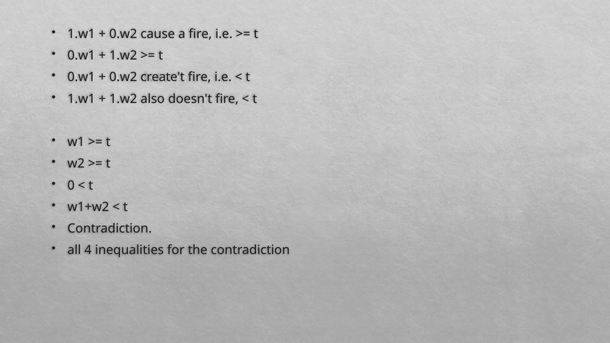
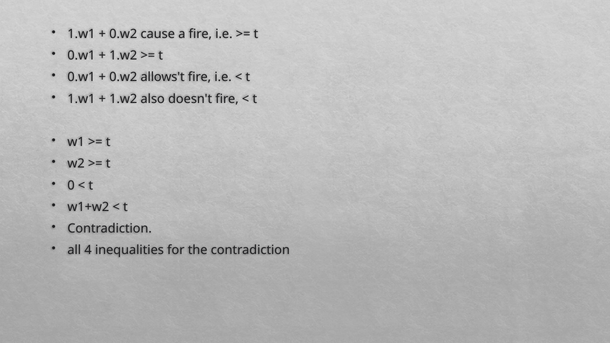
create't: create't -> allows't (163, 77)
